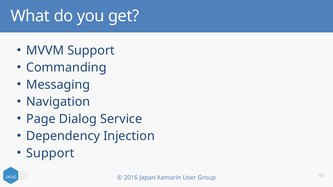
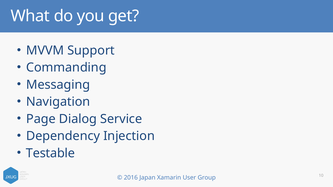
Support: Support -> Testable (50, 153)
